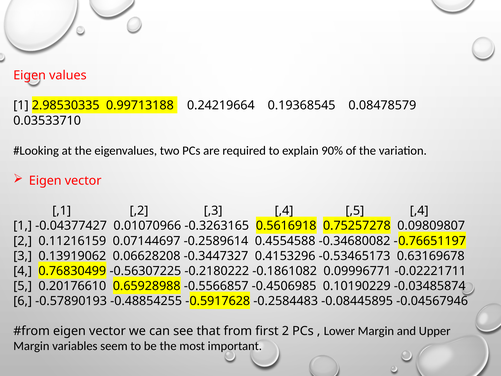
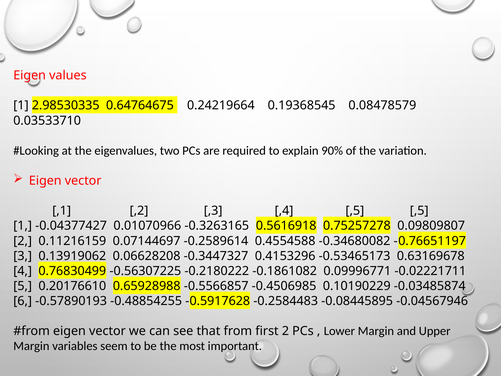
0.99713188: 0.99713188 -> 0.64764675 (140, 105)
,4: ,4 -> ,5 (419, 211)
